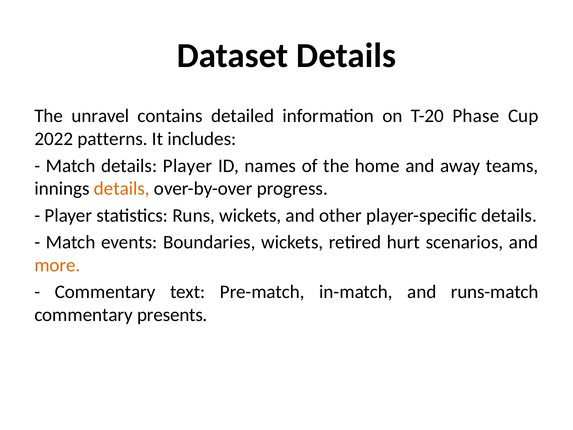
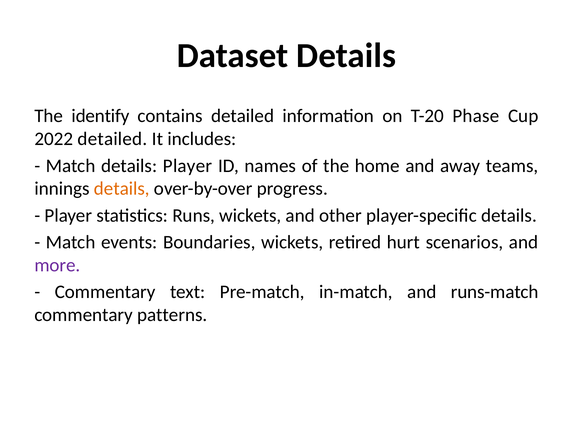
unravel: unravel -> identify (101, 116)
2022 patterns: patterns -> detailed (112, 139)
more colour: orange -> purple (57, 265)
presents: presents -> patterns (172, 315)
